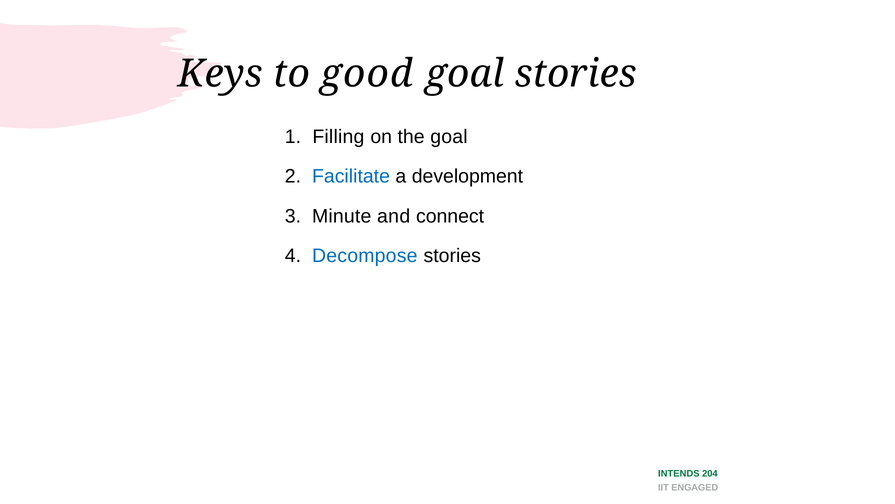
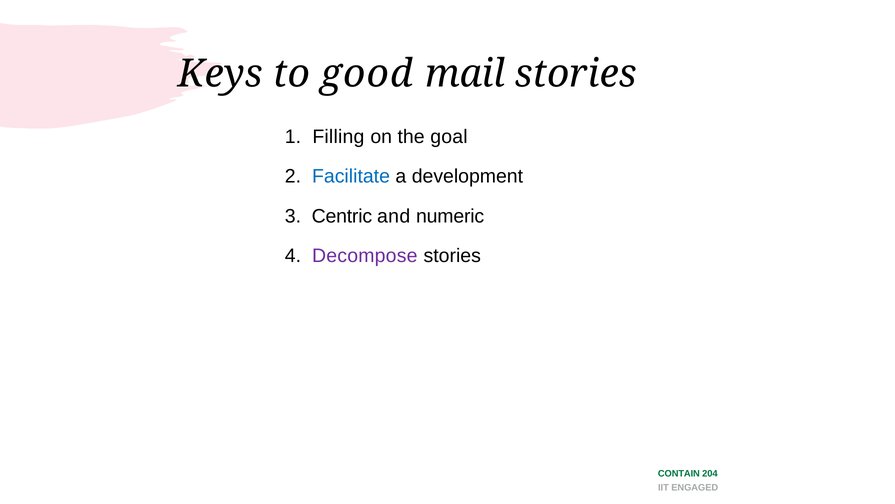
good goal: goal -> mail (465, 74)
Minute: Minute -> Centric (342, 216)
connect: connect -> numeric (450, 216)
Decompose colour: blue -> purple (365, 256)
INTENDS: INTENDS -> CONTAIN (679, 473)
